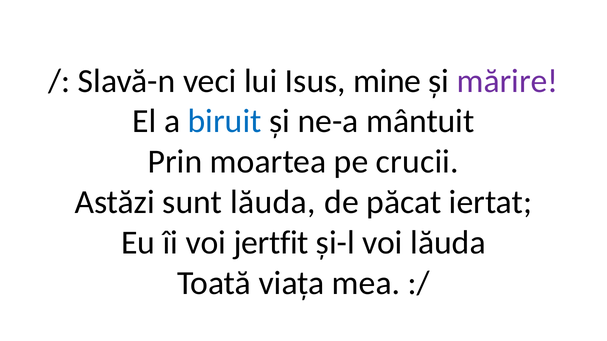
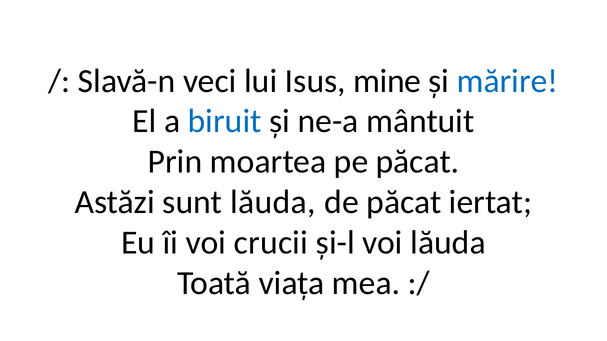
mărire colour: purple -> blue (508, 81)
pe crucii: crucii -> păcat (418, 162)
jertfit: jertfit -> crucii (271, 243)
